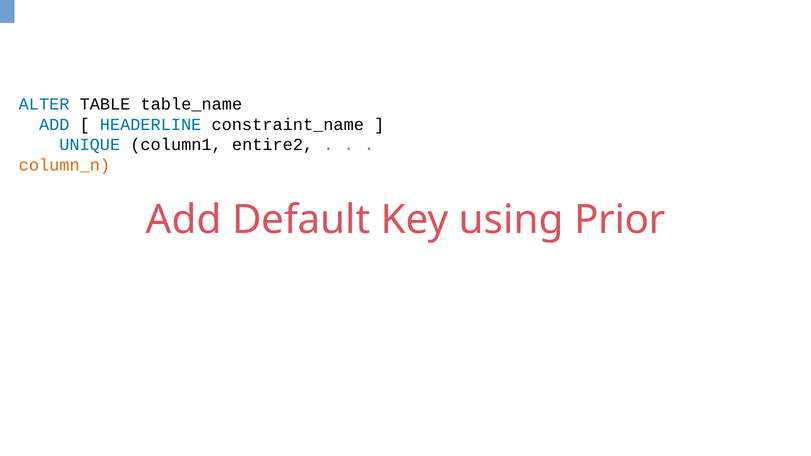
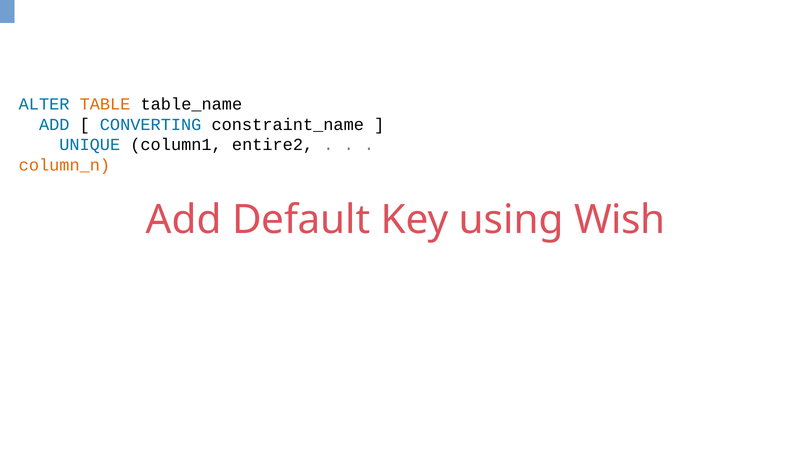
TABLE colour: black -> orange (105, 104)
HEADERLINE: HEADERLINE -> CONVERTING (151, 125)
Prior: Prior -> Wish (620, 220)
